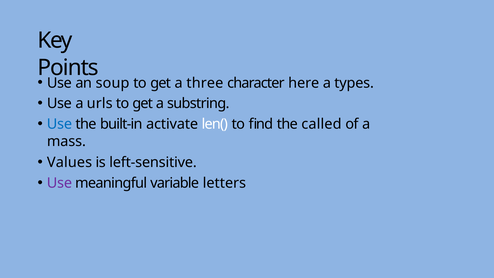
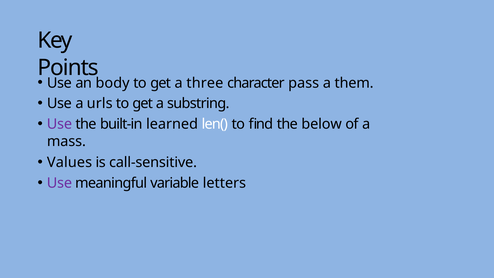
soup: soup -> body (113, 83)
here: here -> pass (304, 83)
types: types -> them (354, 83)
Use colour: blue -> purple (59, 124)
activate: activate -> learned (172, 124)
called: called -> below (322, 124)
left-sensitive: left-sensitive -> call-sensitive (153, 162)
